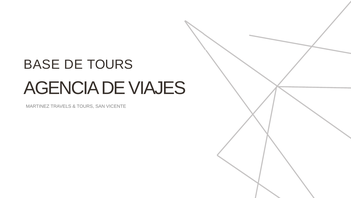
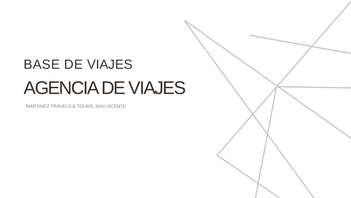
BASE DE TOURS: TOURS -> VIAJES (110, 64)
